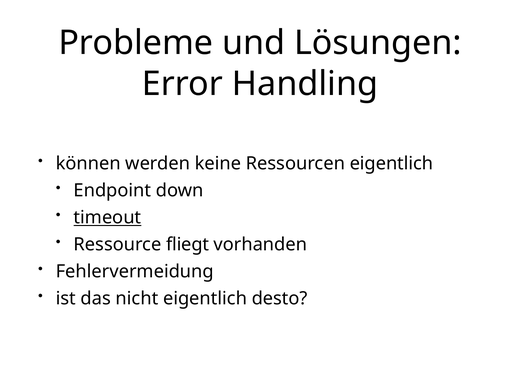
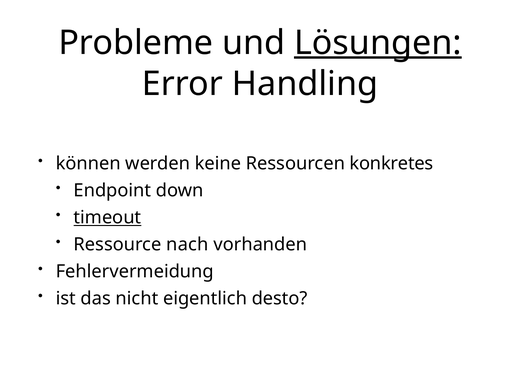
Lösungen underline: none -> present (378, 43)
Ressourcen eigentlich: eigentlich -> konkretes (391, 164)
fliegt: fliegt -> nach (187, 245)
